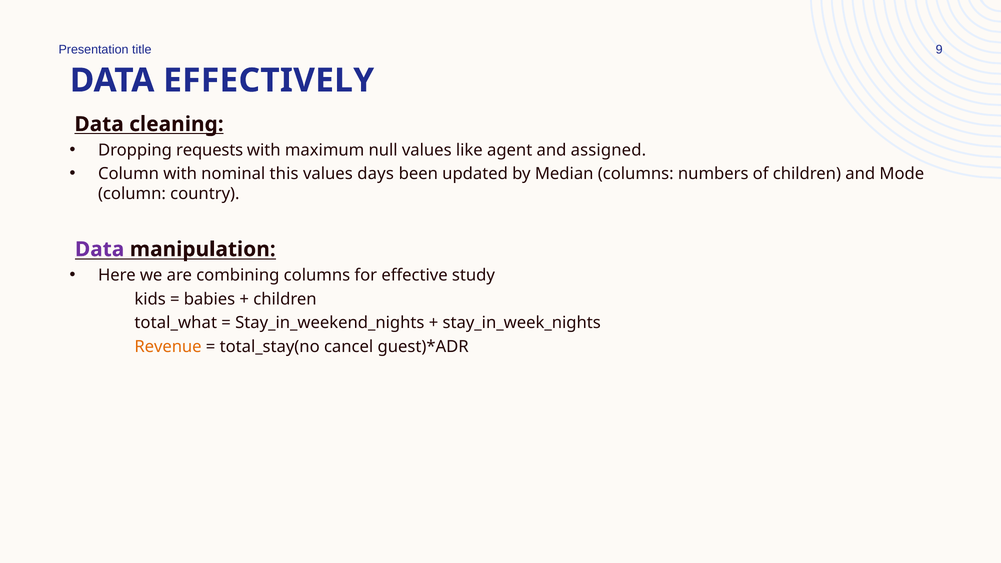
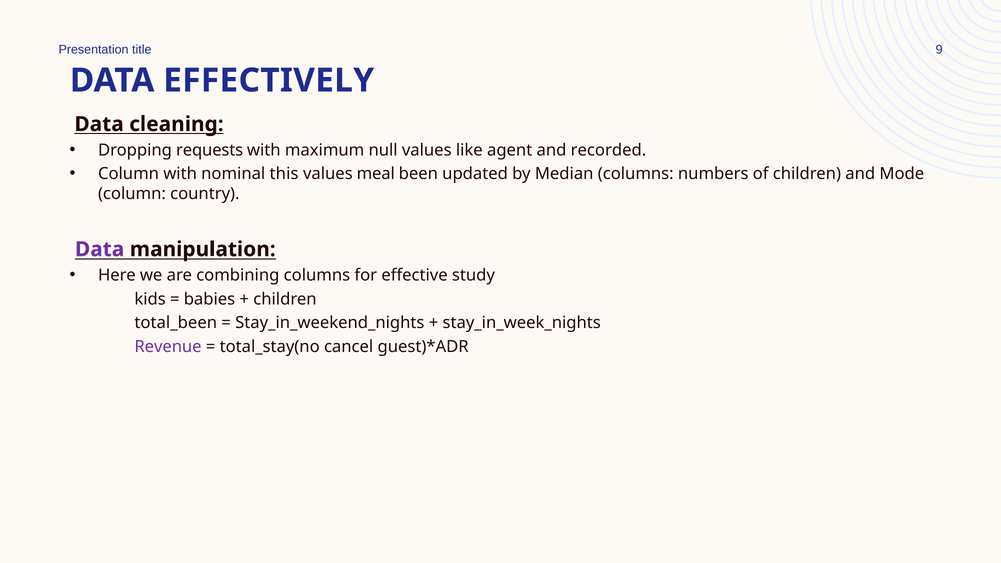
assigned: assigned -> recorded (608, 150)
days: days -> meal (376, 174)
total_what: total_what -> total_been (176, 323)
Revenue colour: orange -> purple (168, 347)
